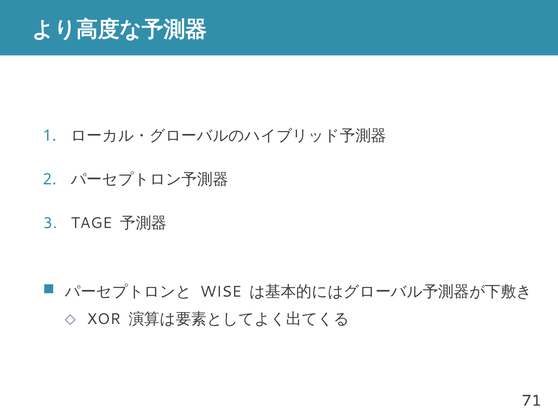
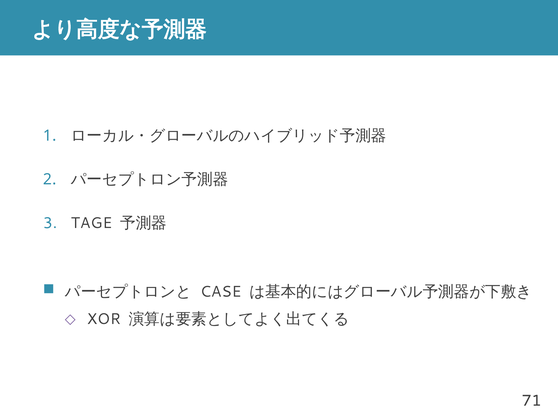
WISE: WISE -> CASE (221, 292)
